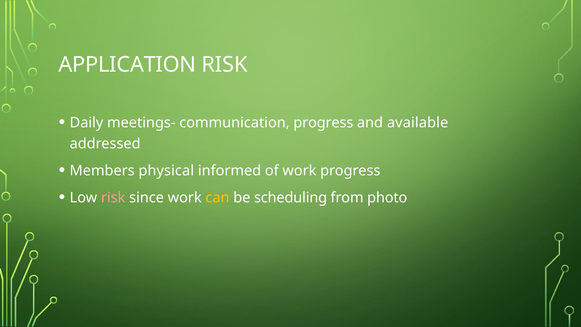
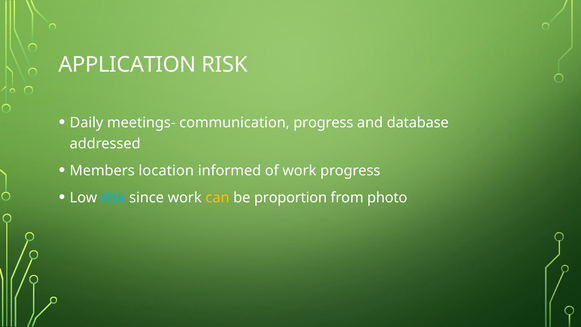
available: available -> database (418, 123)
physical: physical -> location (166, 170)
risk colour: pink -> light blue (113, 197)
scheduling: scheduling -> proportion (291, 197)
